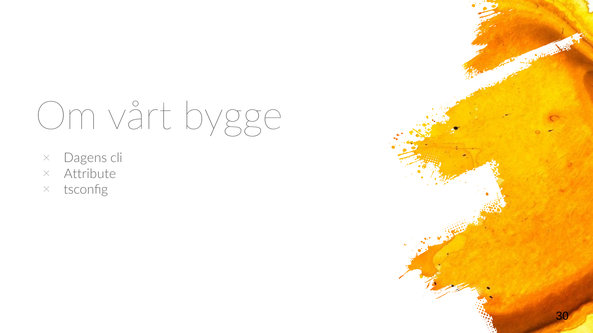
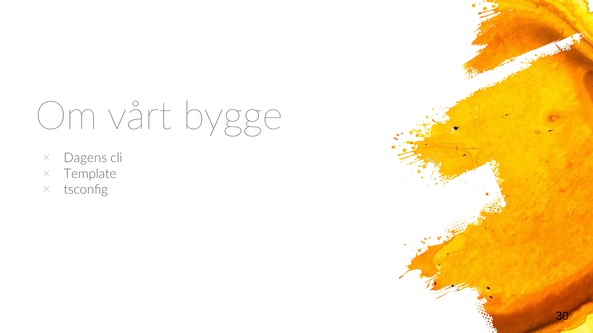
Attribute: Attribute -> Template (90, 174)
